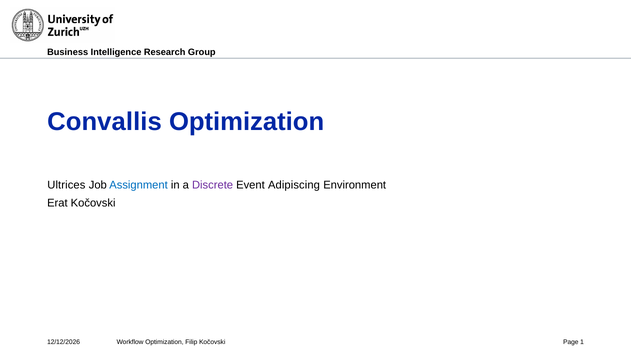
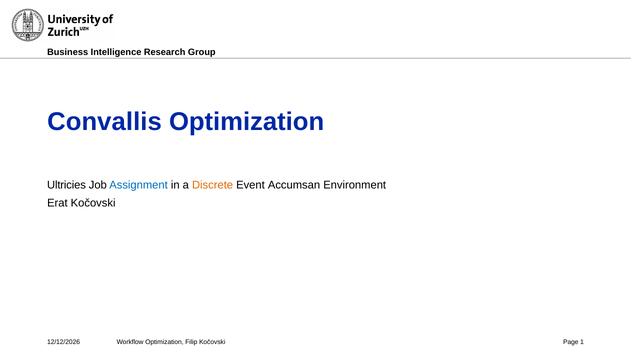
Ultrices: Ultrices -> Ultricies (66, 185)
Discrete colour: purple -> orange (213, 185)
Adipiscing: Adipiscing -> Accumsan (294, 185)
